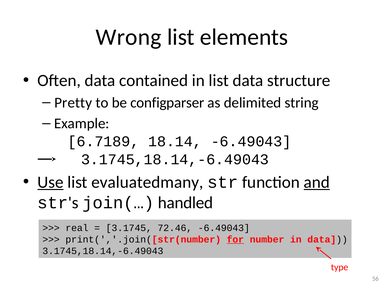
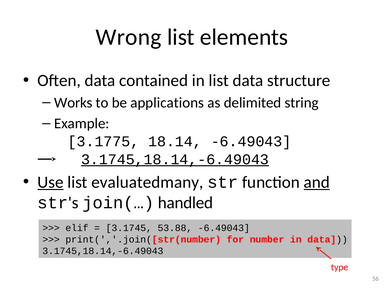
Pretty: Pretty -> Works (73, 103)
configparser: configparser -> applications (167, 103)
6.7189: 6.7189 -> 3.1775 (103, 141)
3.1745,18.14,-6.49043 underline: none -> present (175, 159)
real: real -> elif (77, 228)
72.46: 72.46 -> 53.88 (175, 228)
for underline: present -> none (235, 239)
